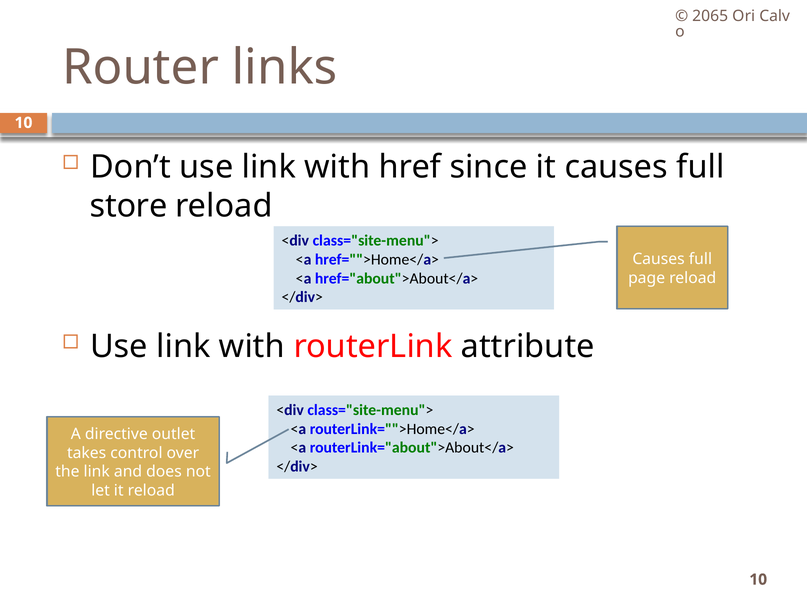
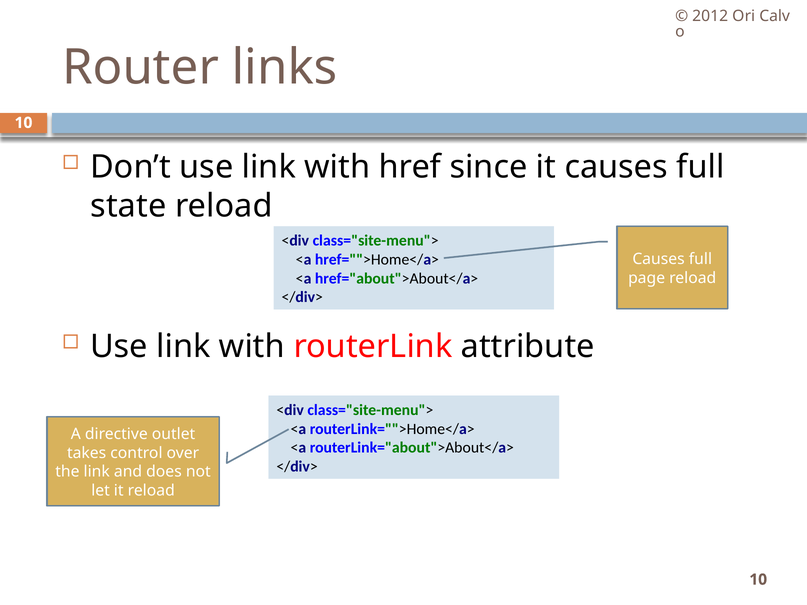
2065: 2065 -> 2012 (710, 16)
store: store -> state (128, 206)
